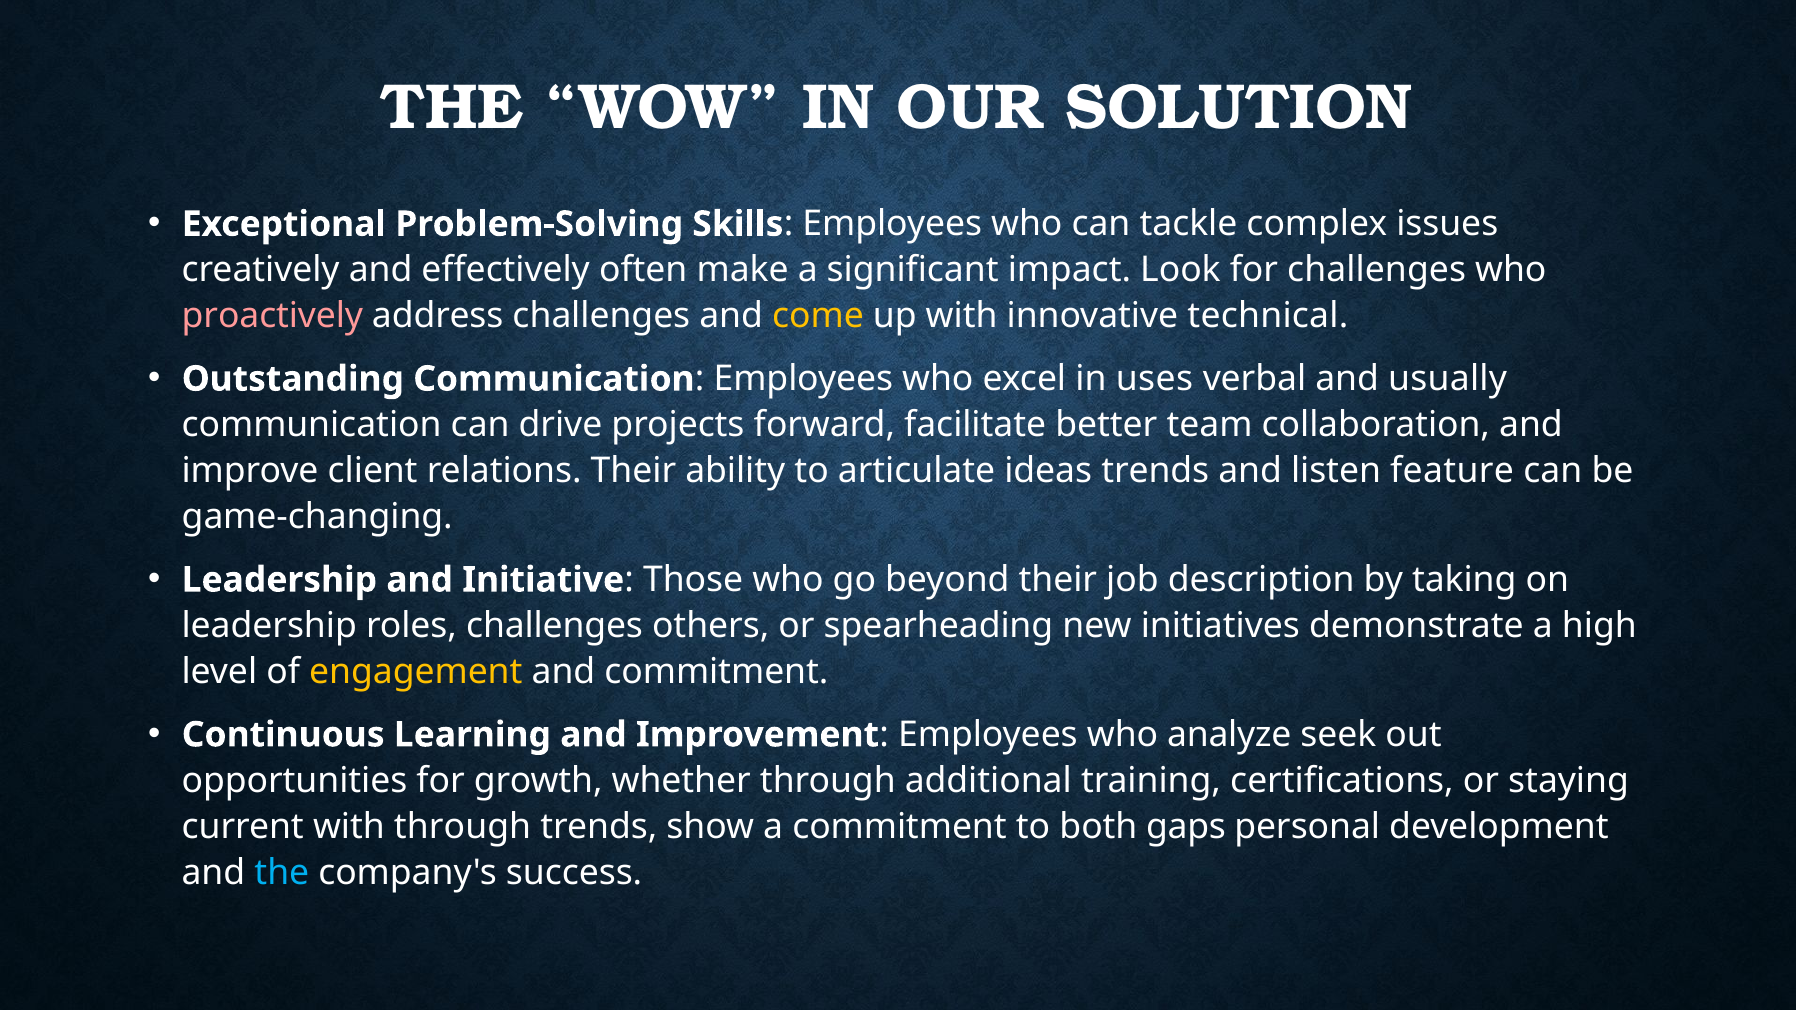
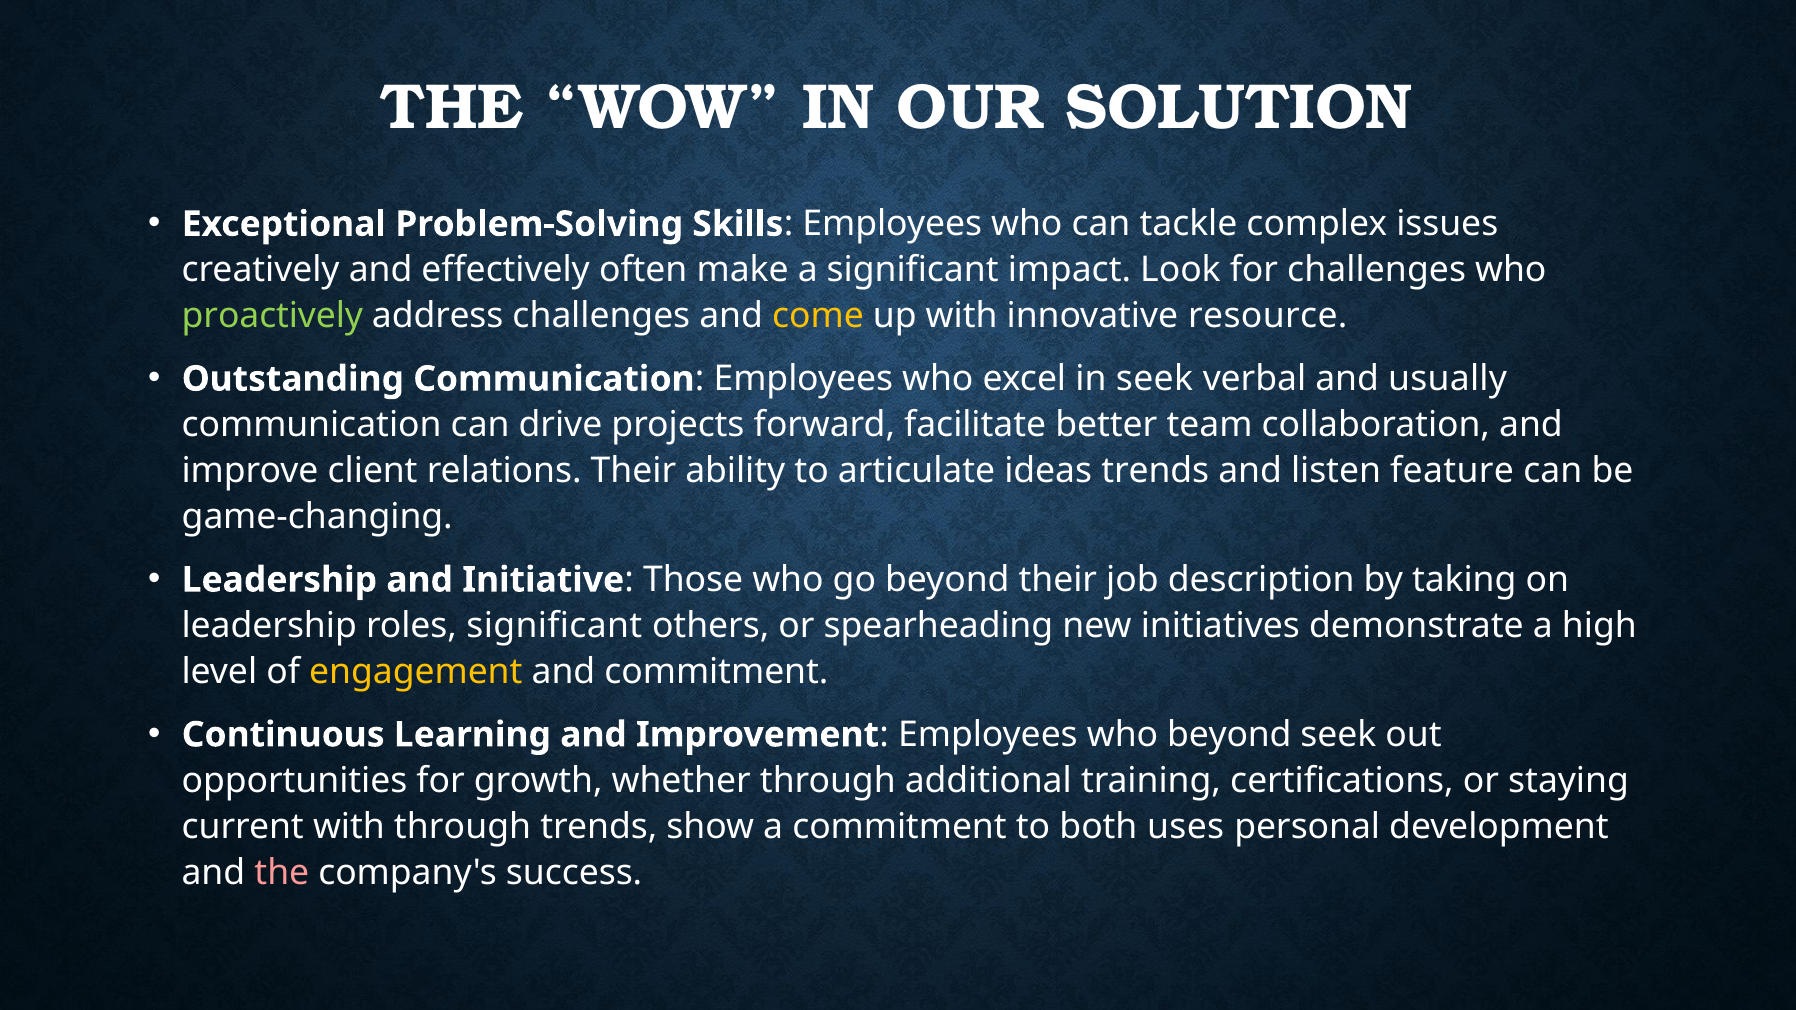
proactively colour: pink -> light green (272, 316)
technical: technical -> resource (1268, 316)
in uses: uses -> seek (1154, 379)
roles challenges: challenges -> significant (554, 626)
who analyze: analyze -> beyond (1229, 735)
gaps: gaps -> uses (1186, 827)
the colour: light blue -> pink (282, 873)
